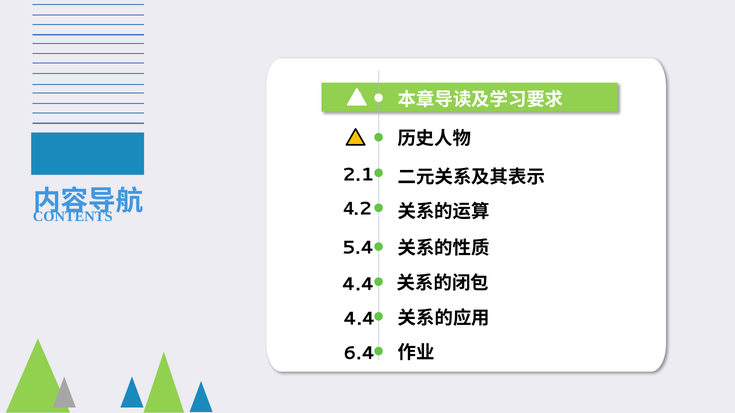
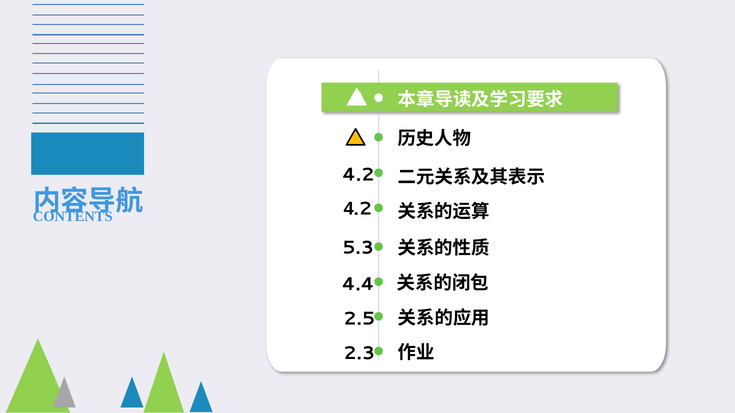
2.1: 2.1 -> 4.2 (358, 175)
5.4: 5.4 -> 5.3 (358, 248)
4.4: 4.4 -> 2.5 (359, 319)
6.4: 6.4 -> 2.3 (359, 354)
